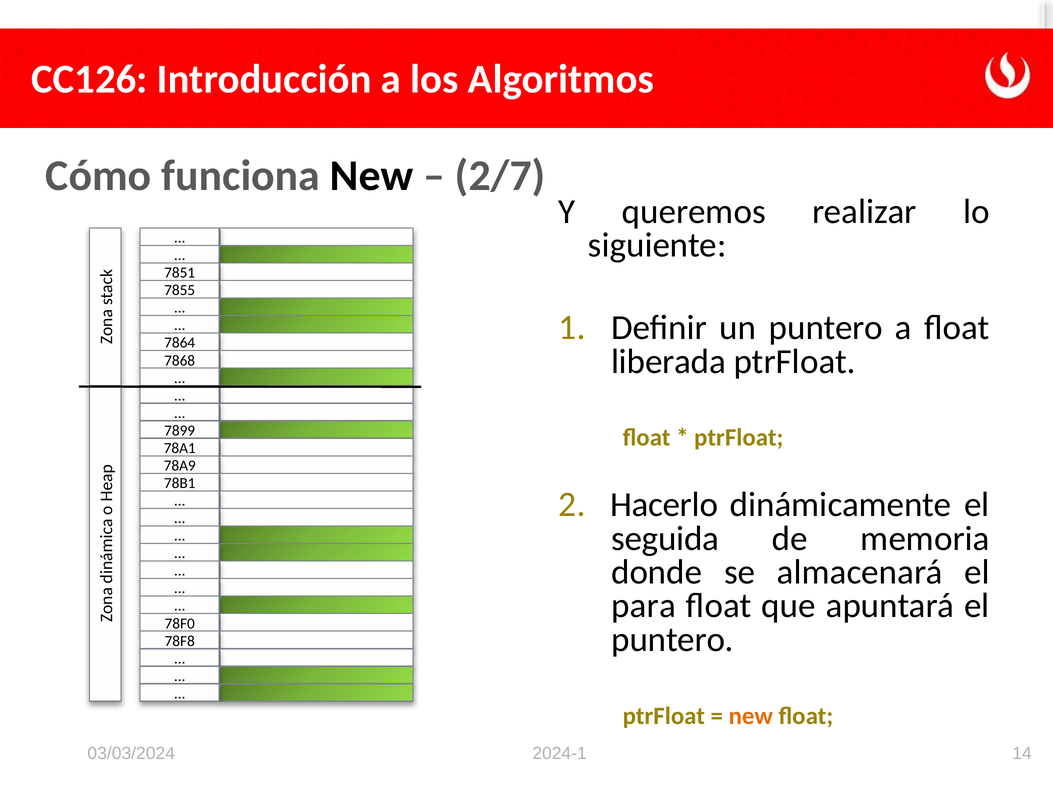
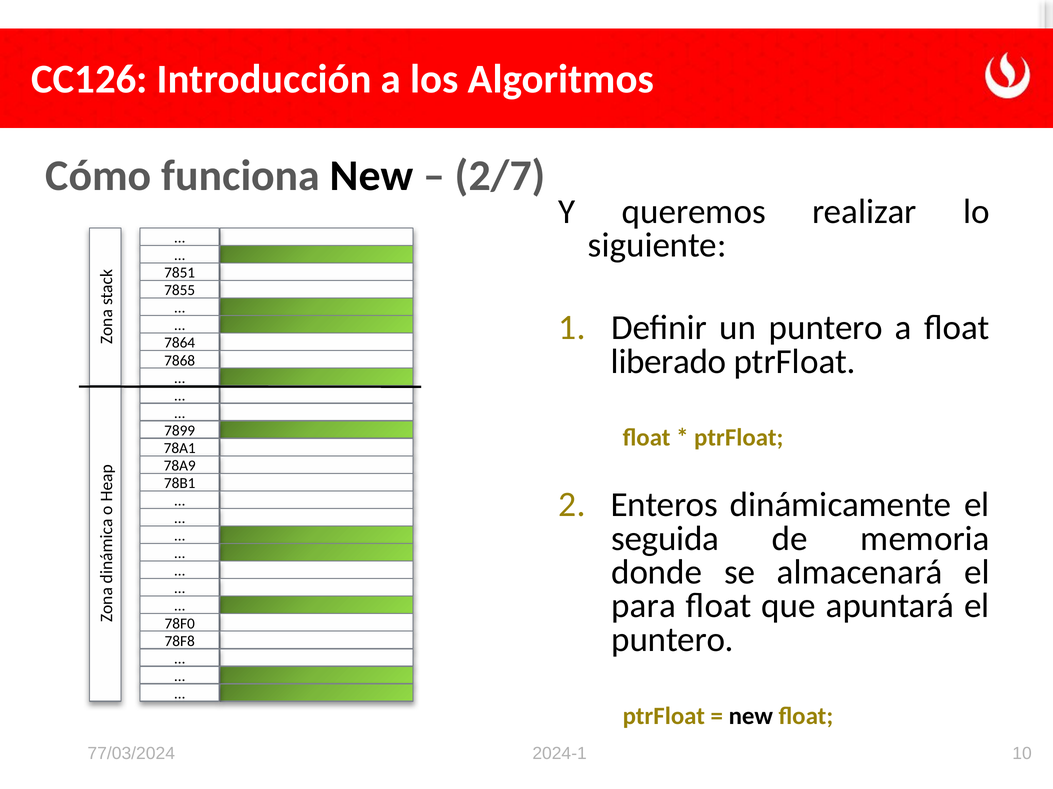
liberada: liberada -> liberado (669, 362)
Hacerlo: Hacerlo -> Enteros (664, 505)
new colour: orange -> black (751, 716)
03/03/2024: 03/03/2024 -> 77/03/2024 (131, 754)
14: 14 -> 10 (1022, 754)
